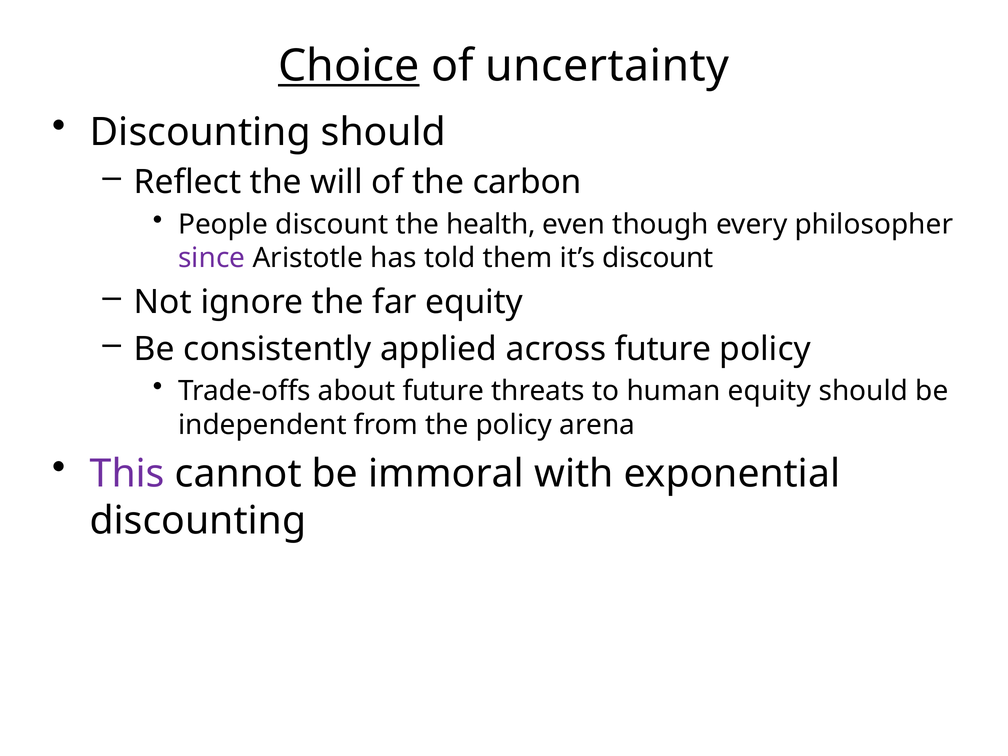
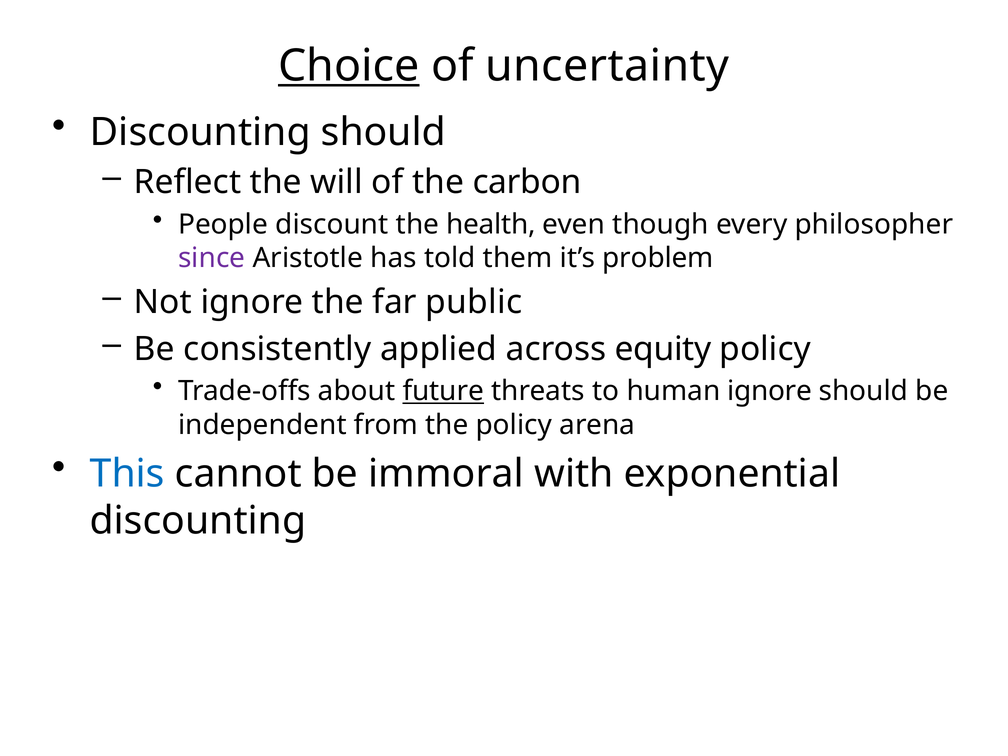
it’s discount: discount -> problem (658, 258)
far equity: equity -> public (474, 302)
across future: future -> equity (663, 349)
future underline: none -> present (443, 391)
human equity: equity -> ignore (770, 391)
This colour: purple -> blue (127, 474)
